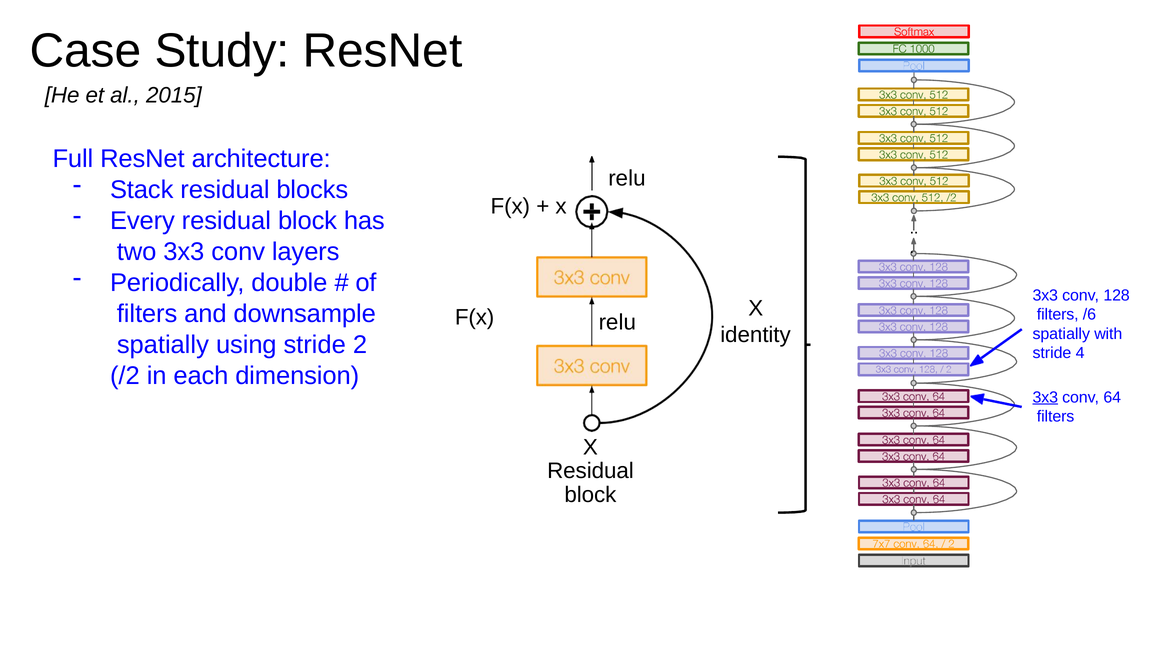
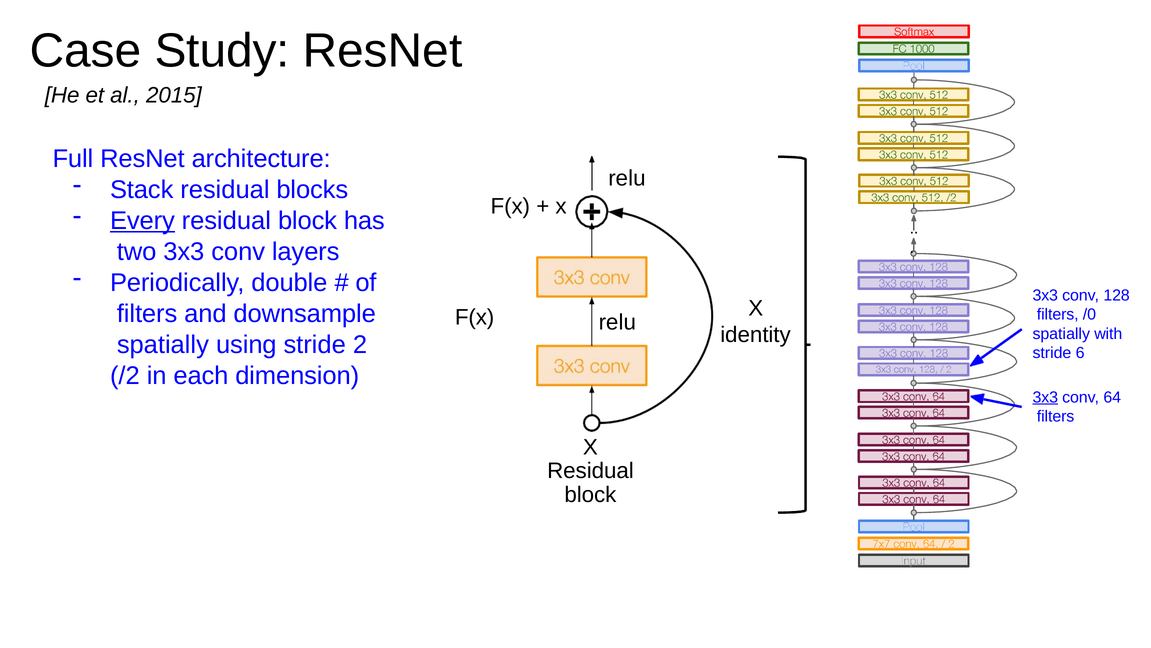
Every underline: none -> present (142, 221)
/6: /6 -> /0 (1089, 314)
4: 4 -> 6 (1080, 353)
